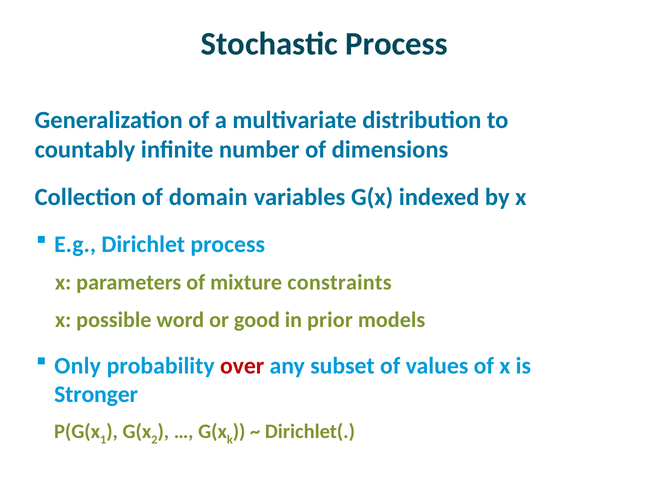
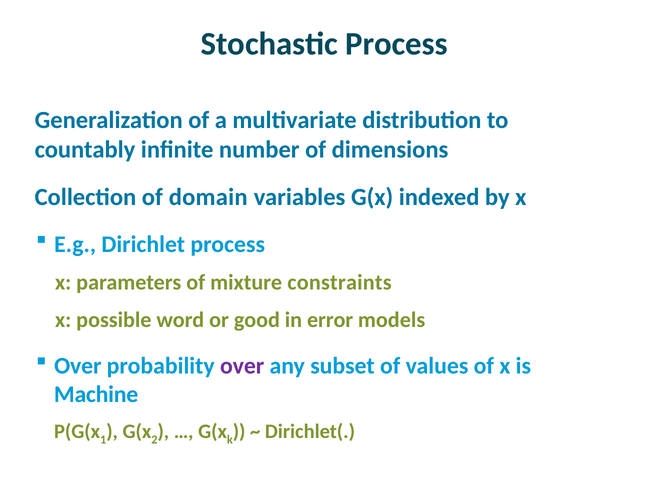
prior: prior -> error (330, 320)
Only: Only -> Over (78, 366)
over colour: red -> purple (242, 366)
Stronger: Stronger -> Machine (96, 394)
